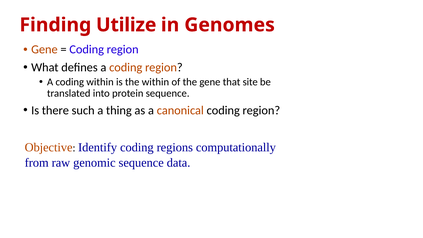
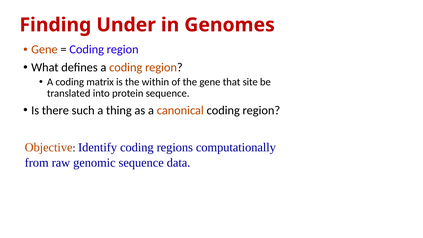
Utilize: Utilize -> Under (126, 25)
coding within: within -> matrix (100, 82)
